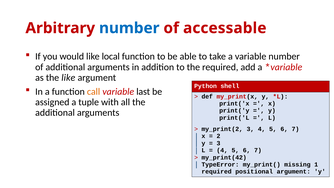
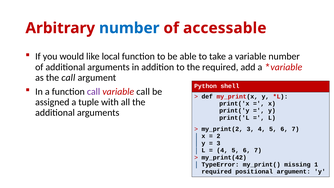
the like: like -> call (68, 78)
call colour: orange -> purple (94, 92)
variable last: last -> call (143, 92)
